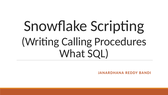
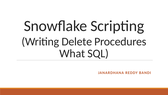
Calling: Calling -> Delete (77, 41)
